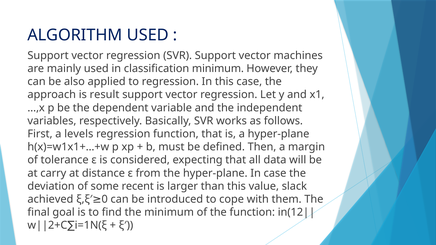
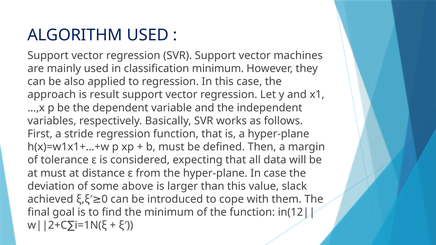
levels: levels -> stride (79, 134)
at carry: carry -> must (53, 173)
recent: recent -> above (138, 186)
